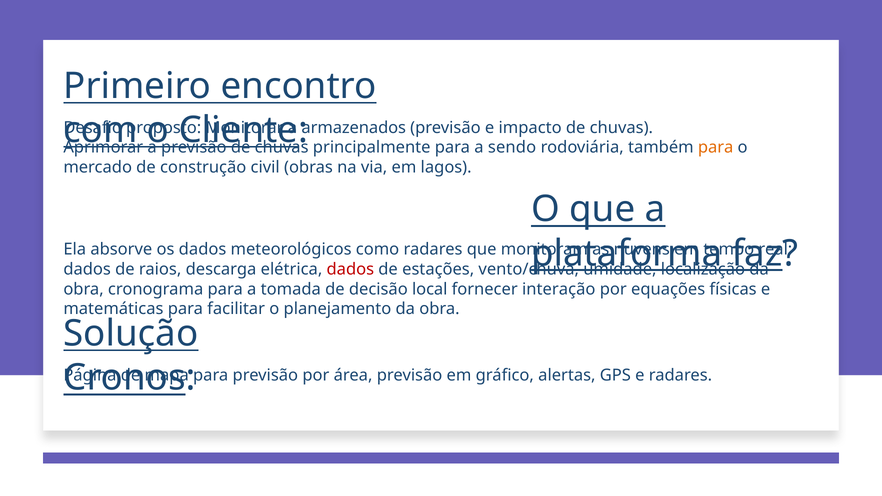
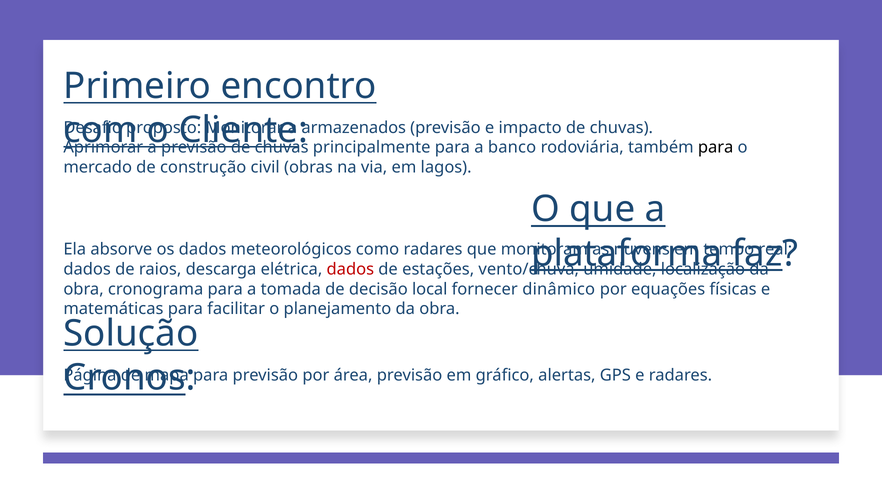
sendo: sendo -> banco (512, 147)
para colour: orange -> black (716, 147)
interação: interação -> dinâmico (559, 289)
